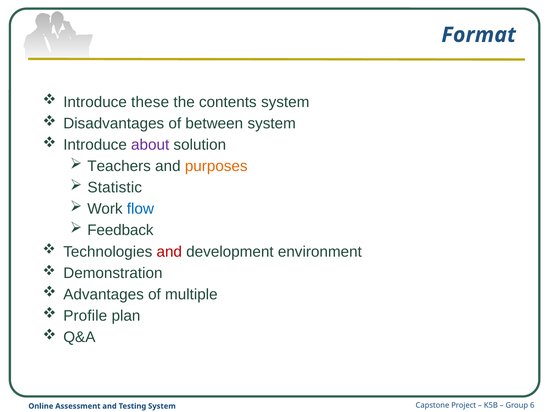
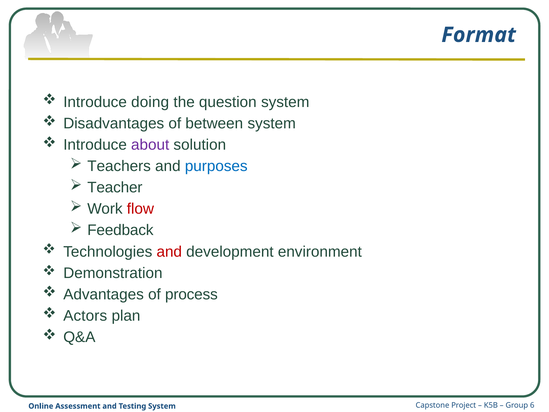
these: these -> doing (150, 102)
contents: contents -> question (228, 102)
purposes colour: orange -> blue (216, 166)
Statistic: Statistic -> Teacher (115, 187)
flow colour: blue -> red (140, 209)
multiple: multiple -> process (191, 294)
Profile: Profile -> Actors (85, 316)
